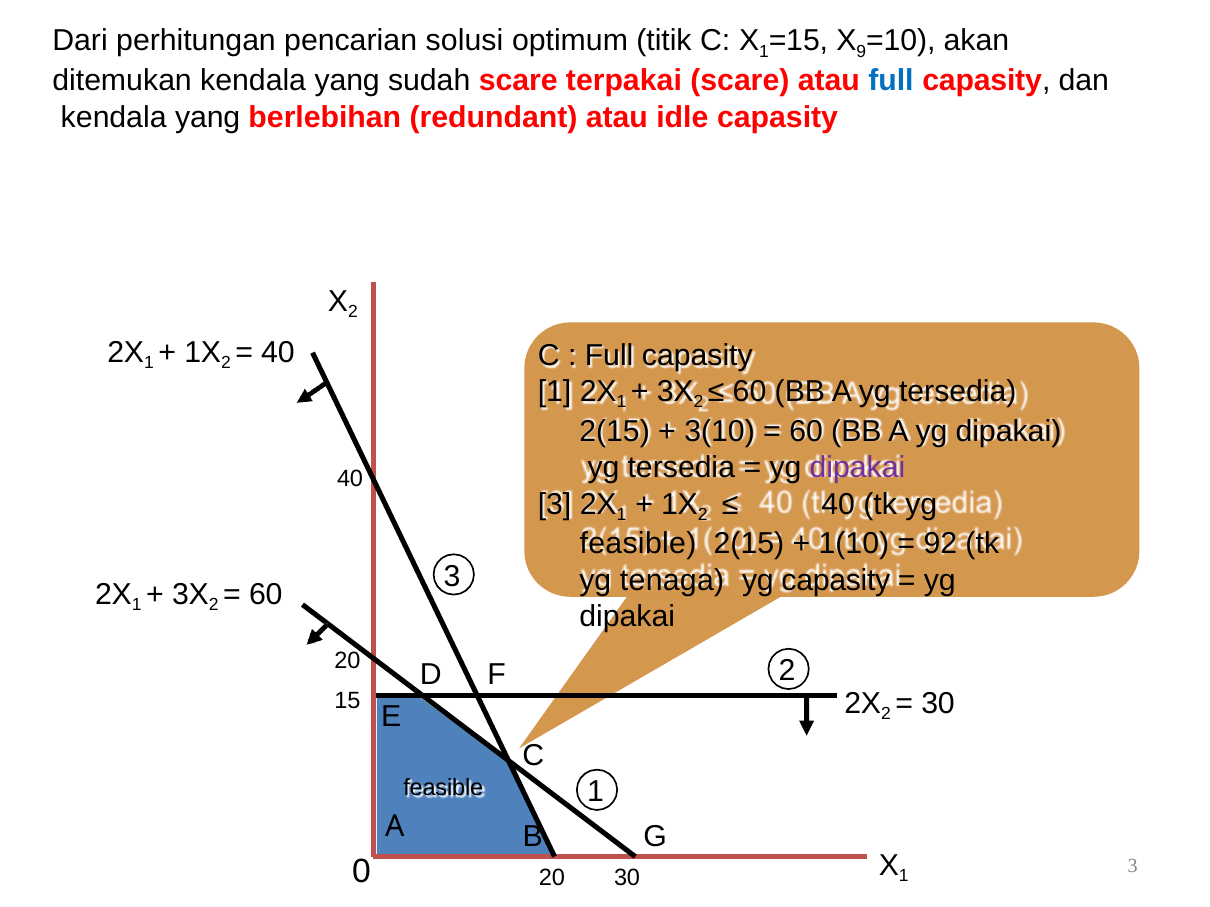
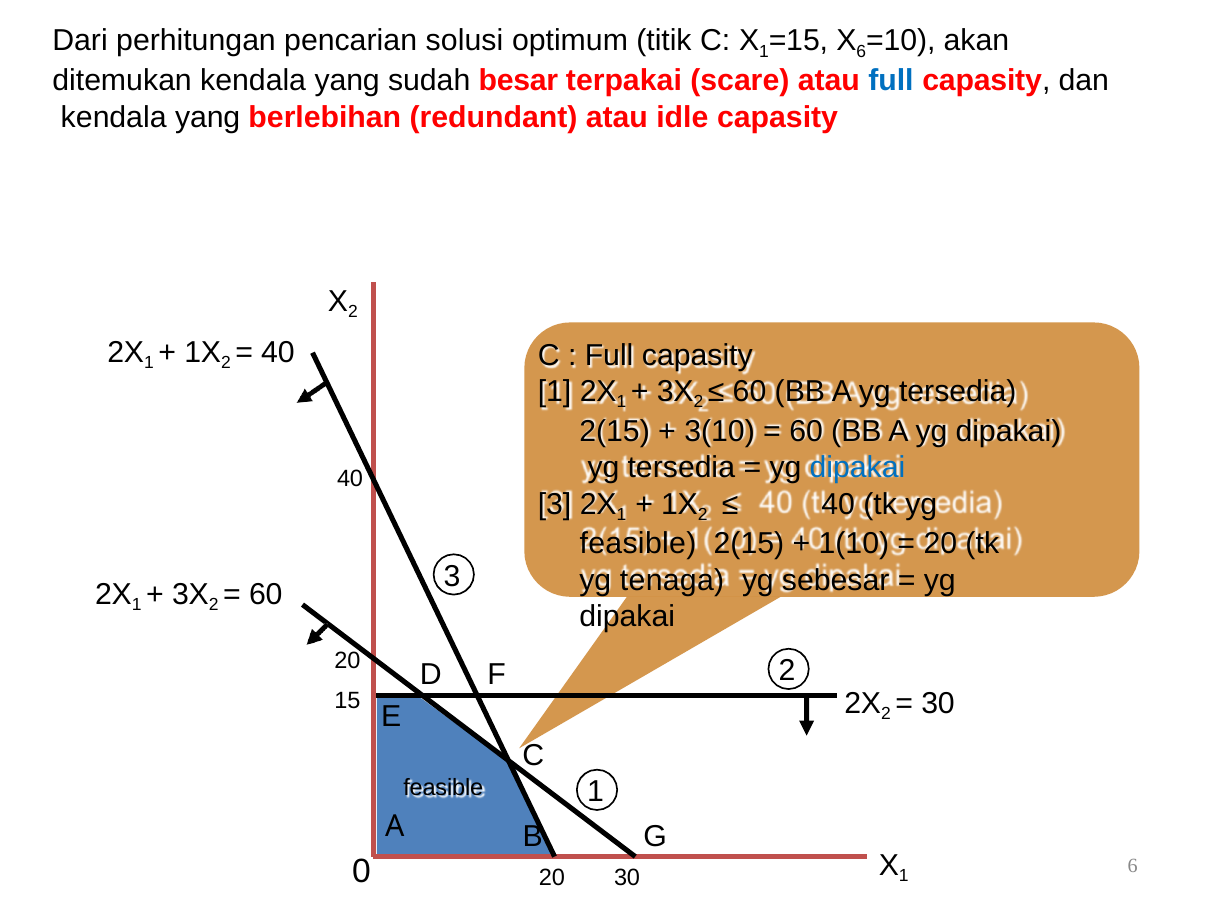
9: 9 -> 6 (861, 51)
sudah scare: scare -> besar (518, 81)
dipakai colour: purple -> blue (857, 468)
92: 92 -> 20 (940, 544)
yg capasity: capasity -> sebesar (836, 580)
1 3: 3 -> 6 (1133, 866)
